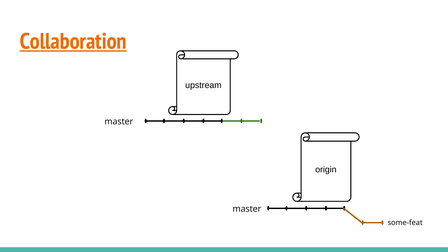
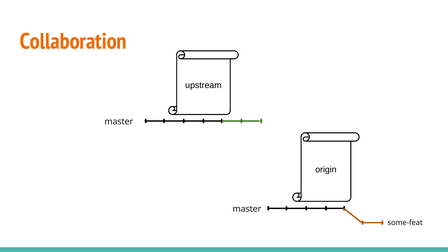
Collaboration underline: present -> none (73, 41)
